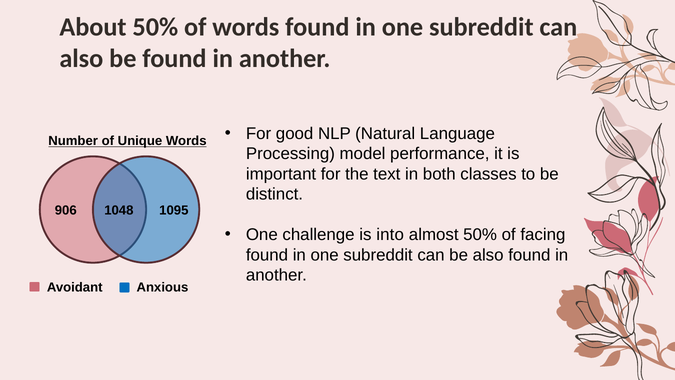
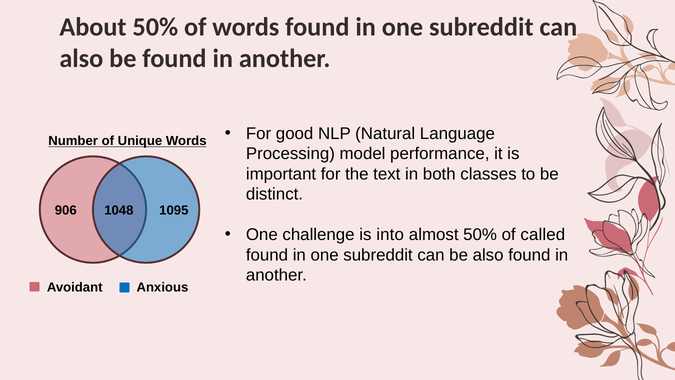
facing: facing -> called (543, 235)
